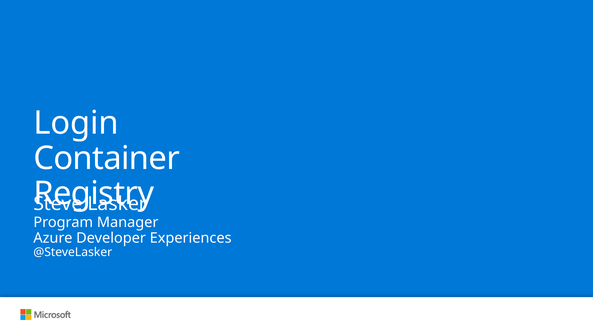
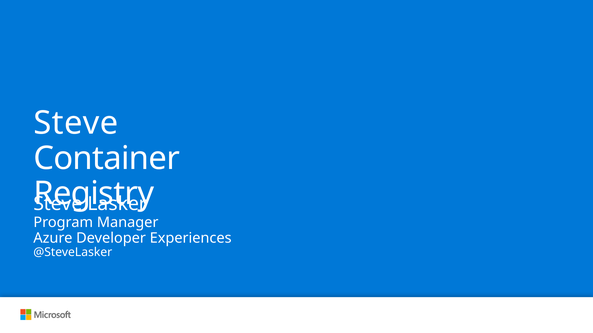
Login: Login -> Steve (76, 123)
